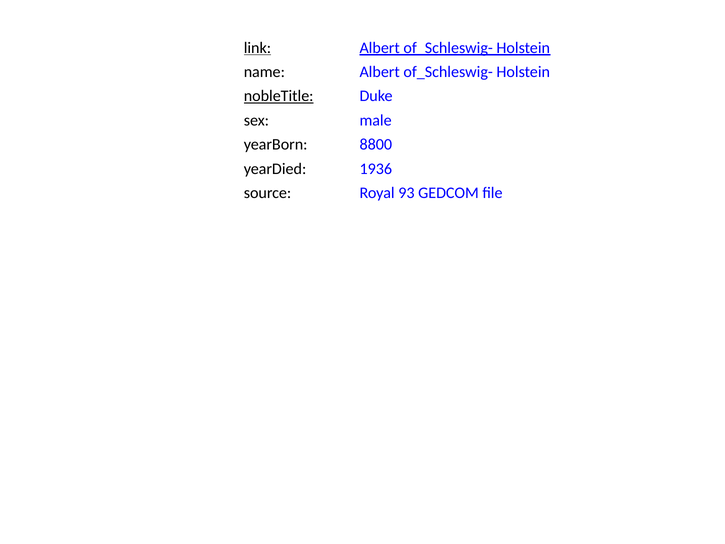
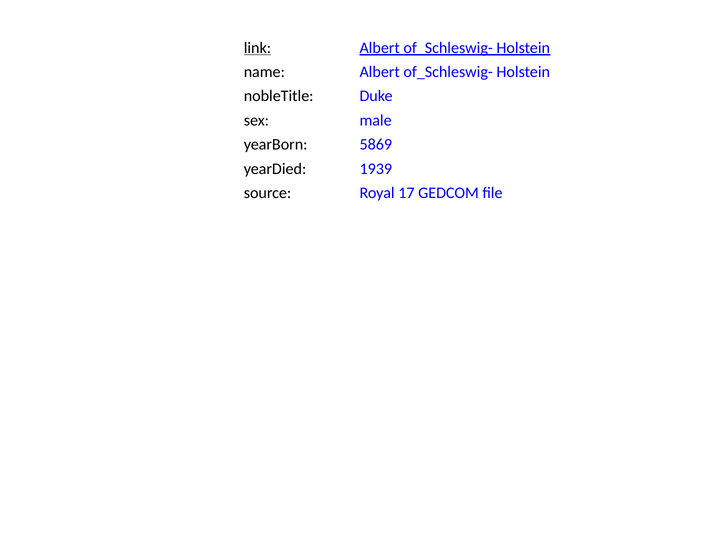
nobleTitle underline: present -> none (279, 96)
8800: 8800 -> 5869 (376, 144)
1936: 1936 -> 1939 (376, 169)
93: 93 -> 17 (406, 193)
